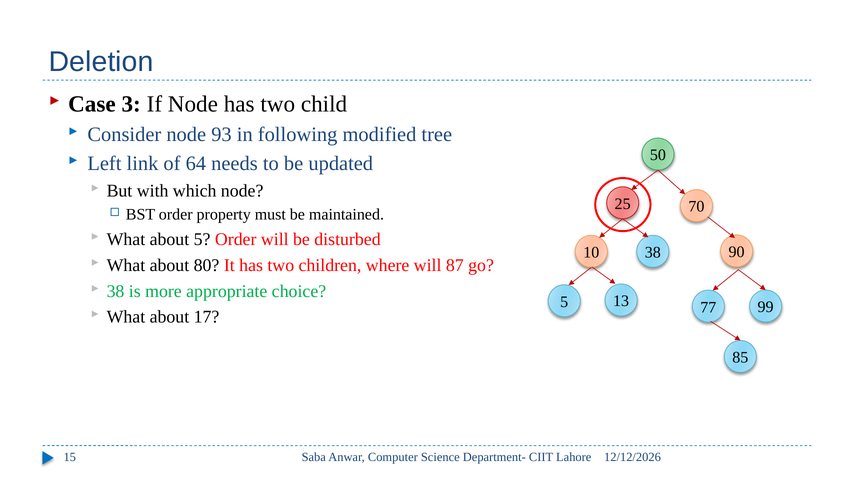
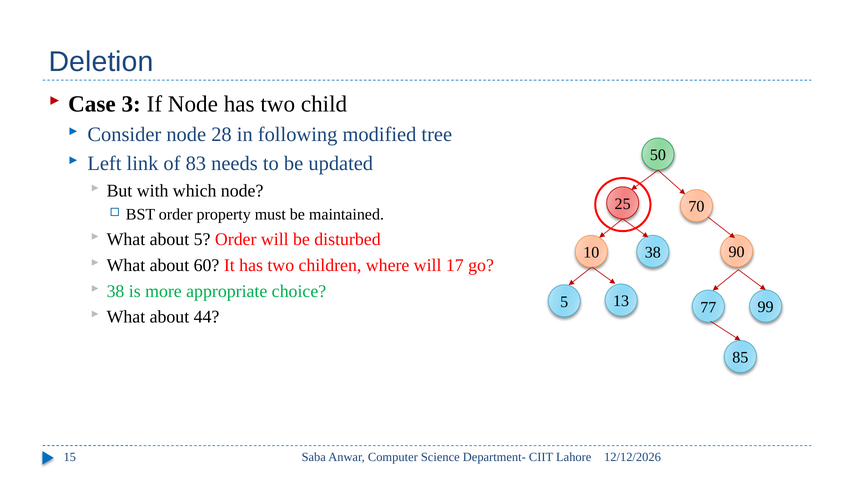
93: 93 -> 28 (221, 134)
64: 64 -> 83 (196, 163)
80: 80 -> 60 (207, 265)
87: 87 -> 17 (455, 265)
17: 17 -> 44 (207, 317)
